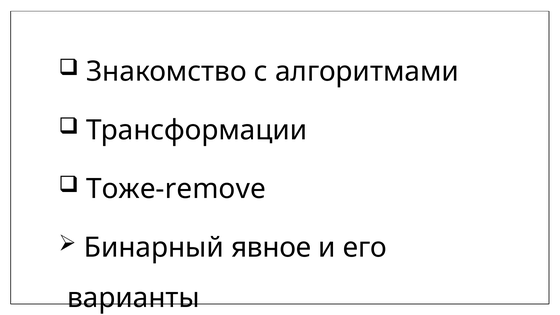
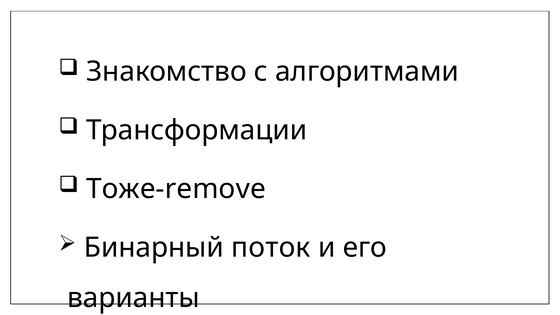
явное: явное -> поток (271, 247)
